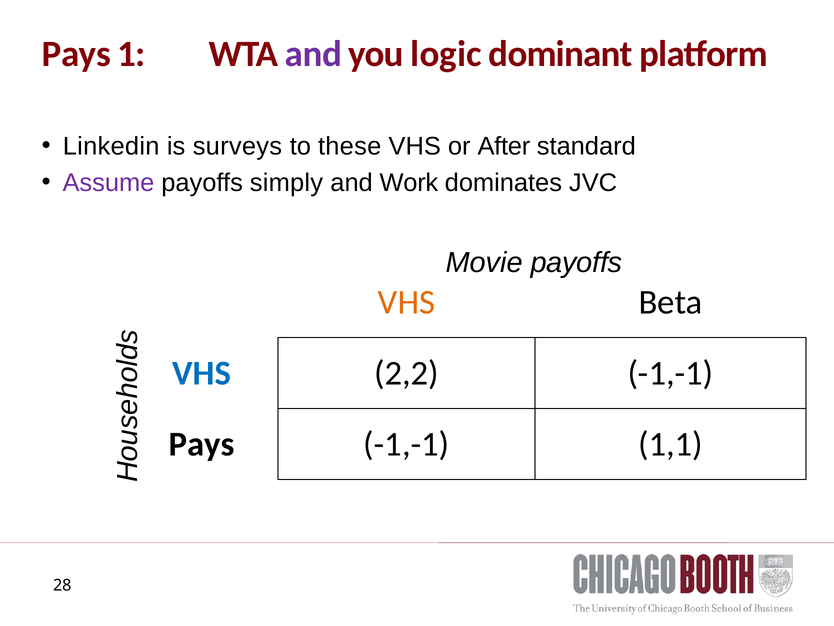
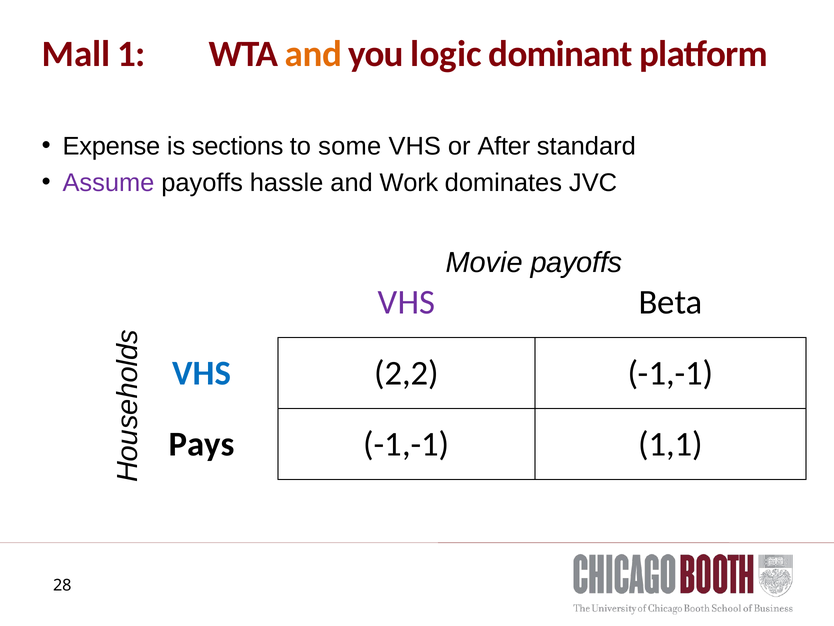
Pays: Pays -> Mall (76, 54)
and colour: purple -> orange (314, 54)
Linkedin: Linkedin -> Expense (111, 146)
surveys: surveys -> sections (238, 146)
these: these -> some (350, 146)
simply: simply -> hassle (287, 183)
VHS colour: orange -> purple (407, 302)
